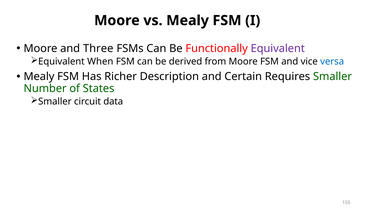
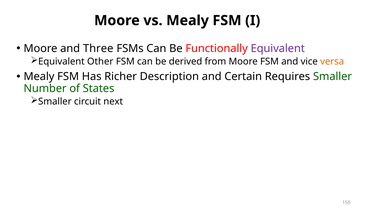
When: When -> Other (100, 61)
versa colour: blue -> orange (332, 61)
data: data -> next (113, 101)
